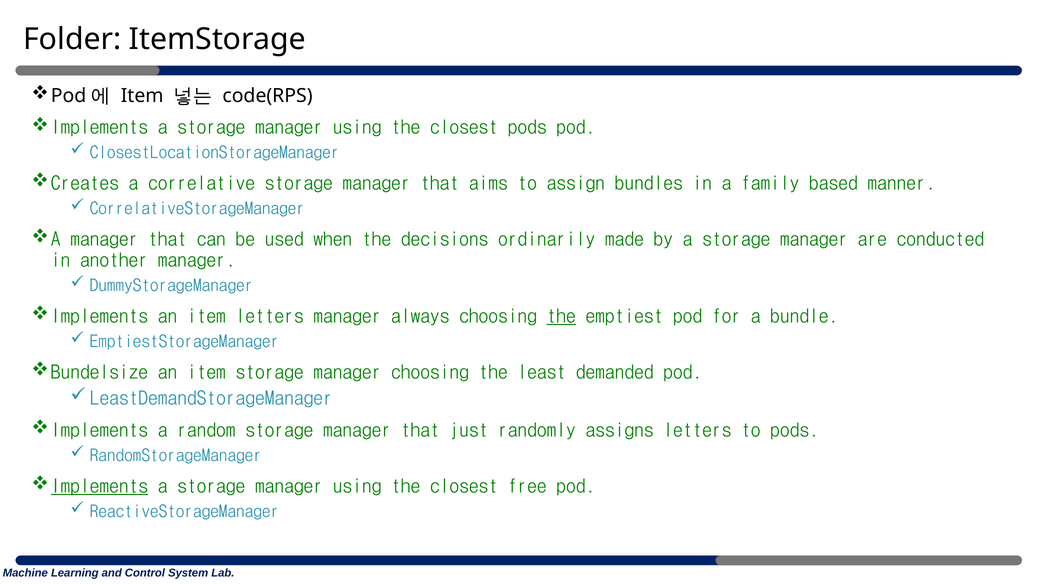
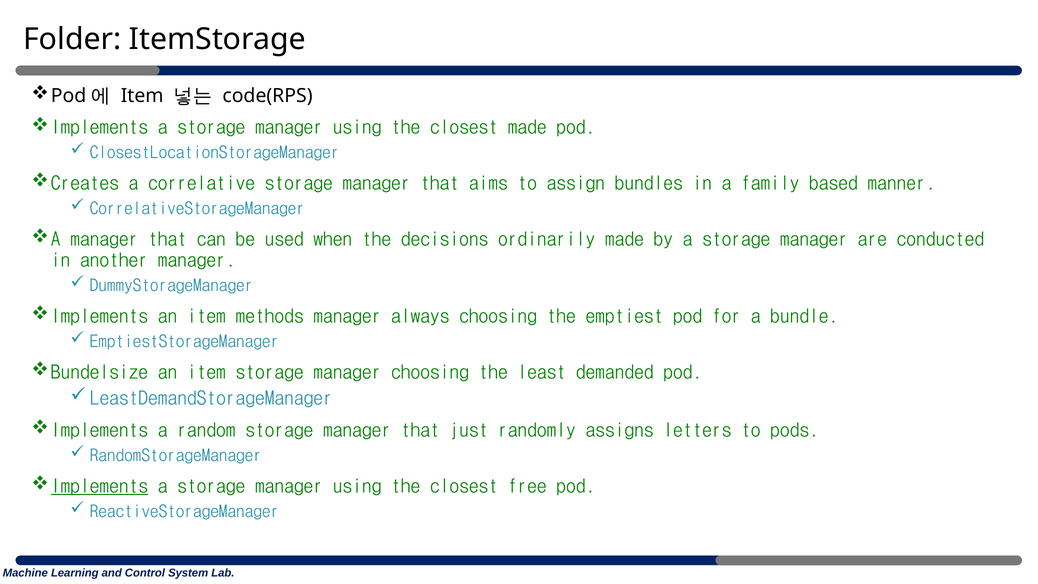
closest pods: pods -> made (527, 128)
item letters: letters -> methods (270, 316)
the underline: present -> none (561, 316)
